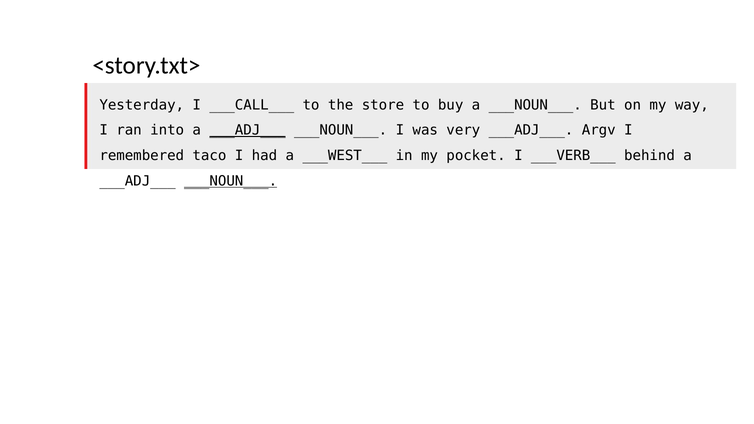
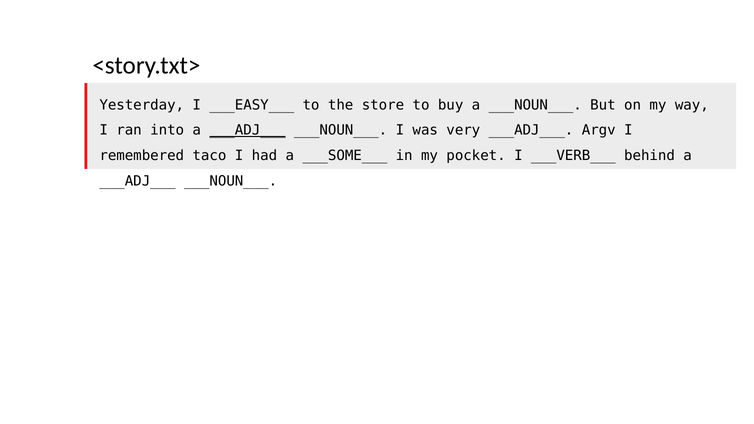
___CALL___: ___CALL___ -> ___EASY___ (252, 105)
___WEST___: ___WEST___ -> ___SOME___ (345, 156)
___NOUN___ underline: present -> none (231, 181)
